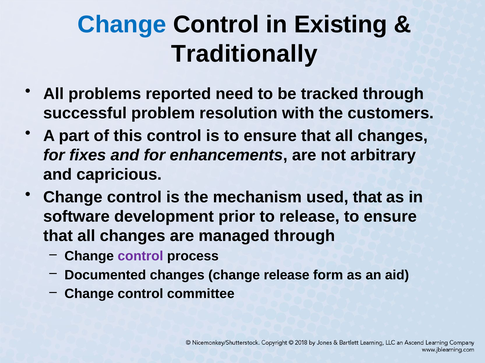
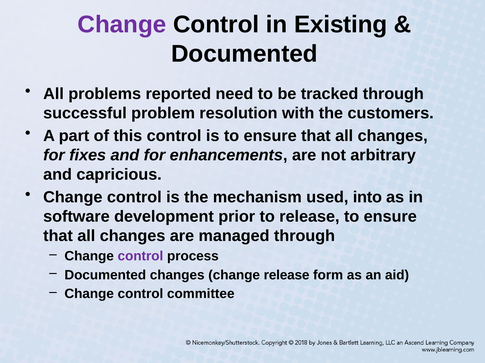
Change colour: blue -> purple (122, 25)
Traditionally: Traditionally -> Documented (244, 54)
used that: that -> into (367, 198)
